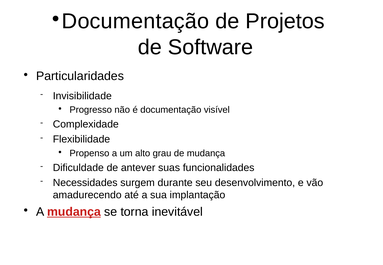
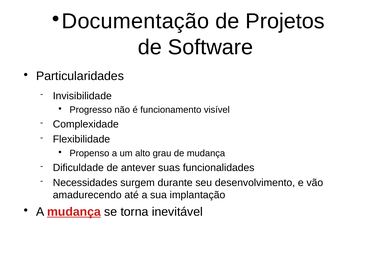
é documentação: documentação -> funcionamento (171, 110)
